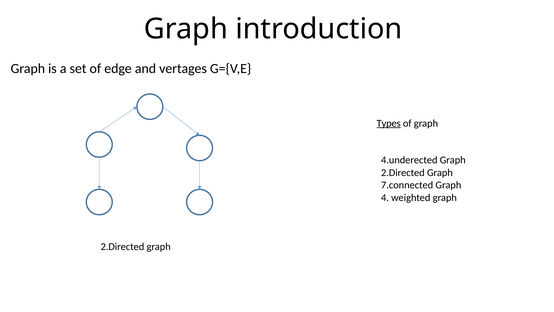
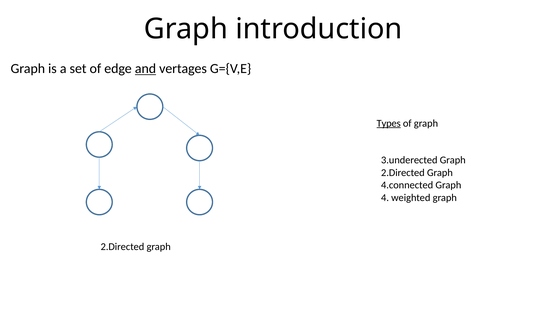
and underline: none -> present (145, 69)
4.underected: 4.underected -> 3.underected (409, 160)
7.connected: 7.connected -> 4.connected (407, 185)
